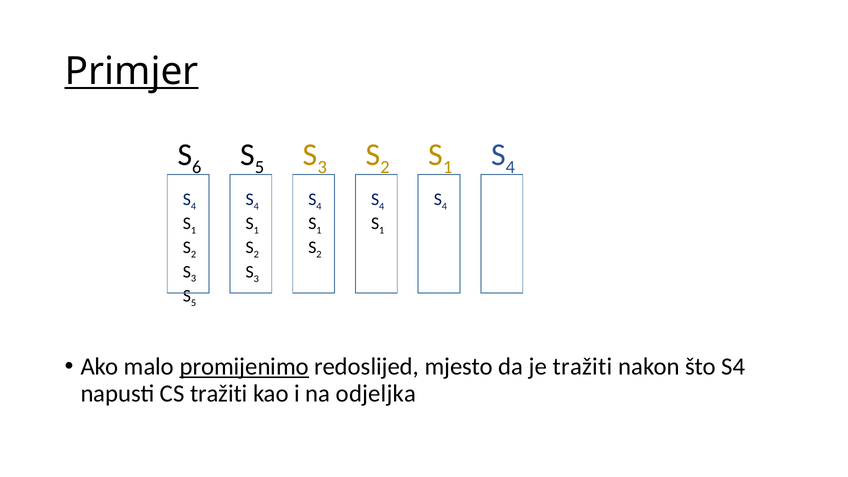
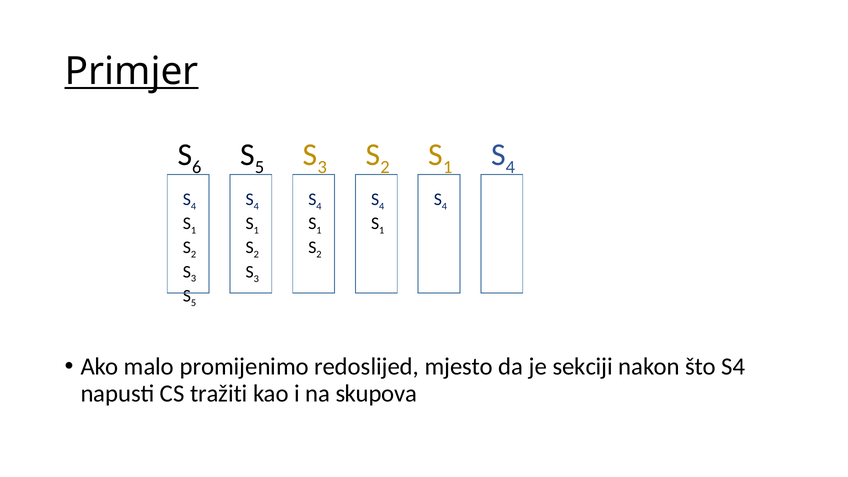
promijenimo underline: present -> none (244, 367)
je tražiti: tražiti -> sekciji (583, 367)
odjeljka: odjeljka -> skupova (376, 393)
